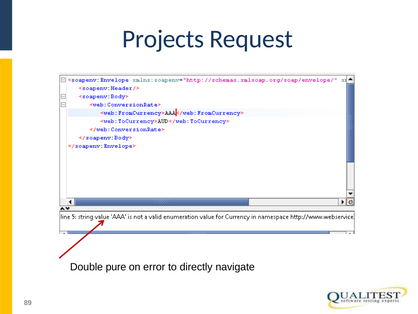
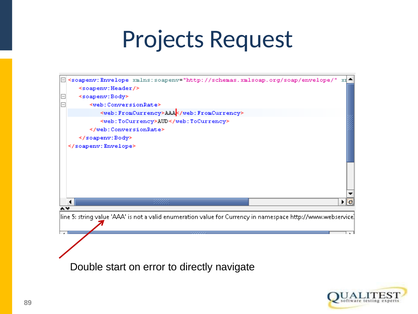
pure: pure -> start (116, 267)
